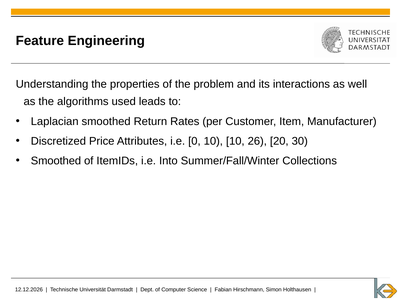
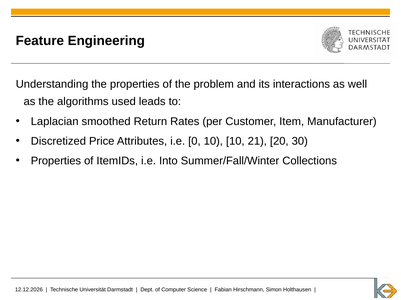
26: 26 -> 21 (257, 141)
Smoothed: Smoothed -> Properties (56, 161)
